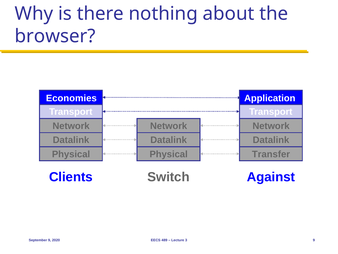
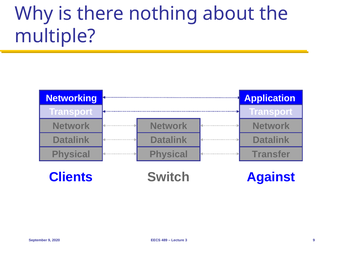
browser: browser -> multiple (55, 36)
Economies: Economies -> Networking (71, 98)
